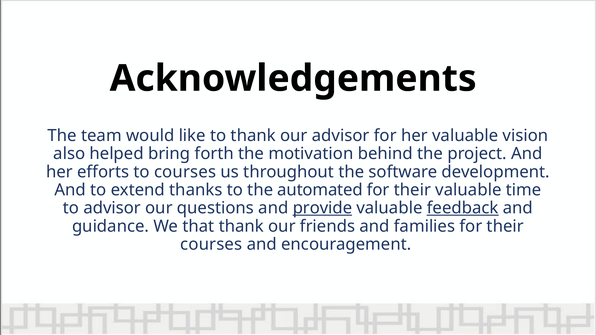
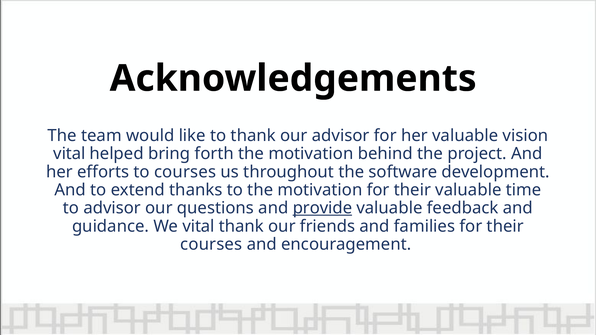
also: also -> vital (69, 154)
to the automated: automated -> motivation (320, 190)
feedback underline: present -> none (463, 208)
We that: that -> vital (198, 226)
